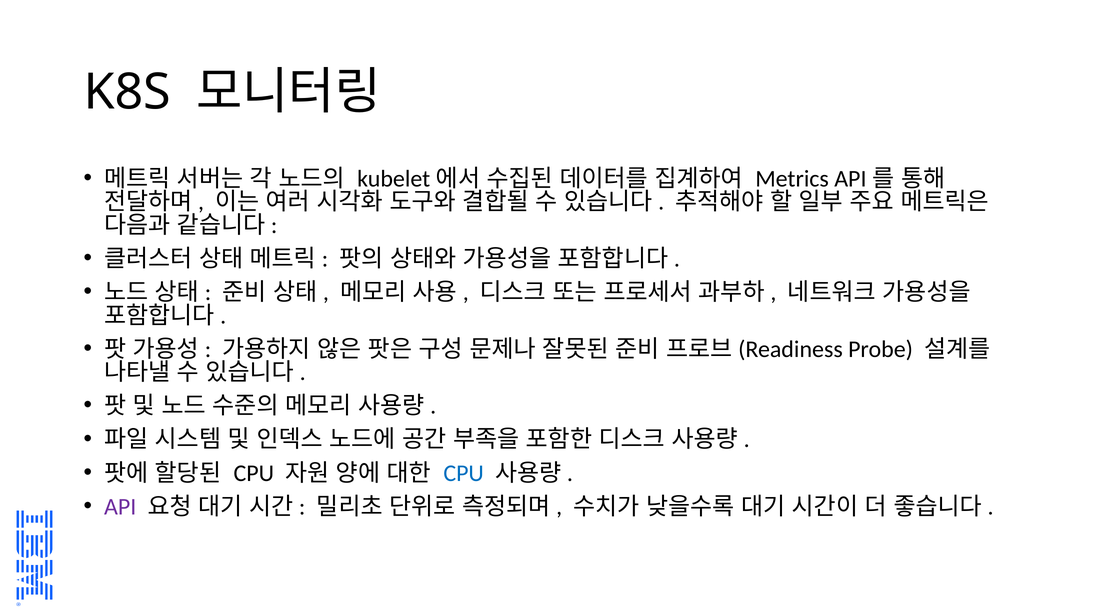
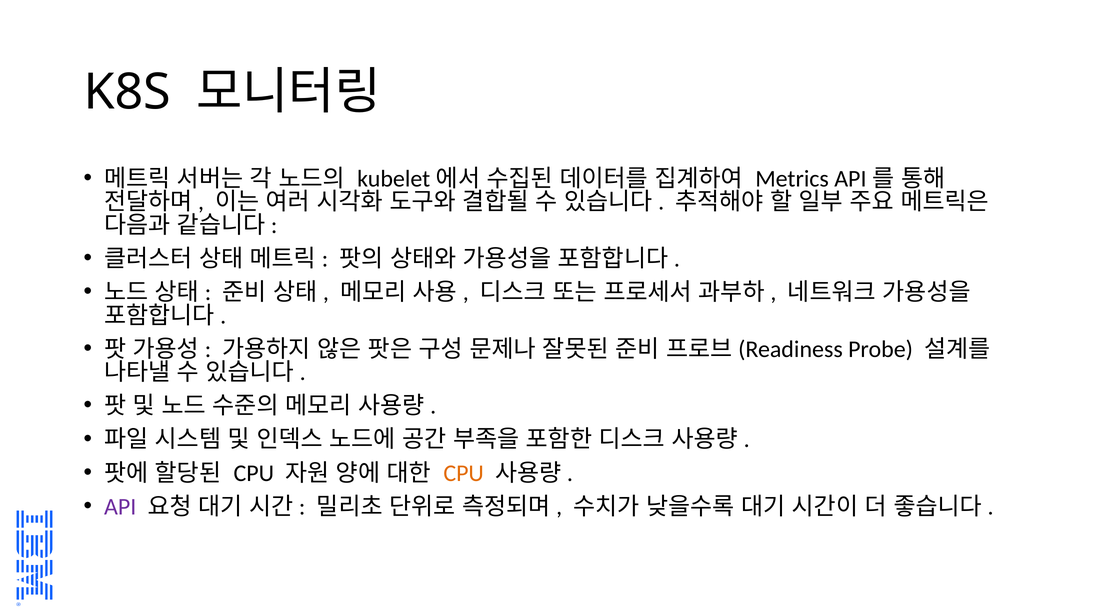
CPU colour: blue -> orange (464, 474)
